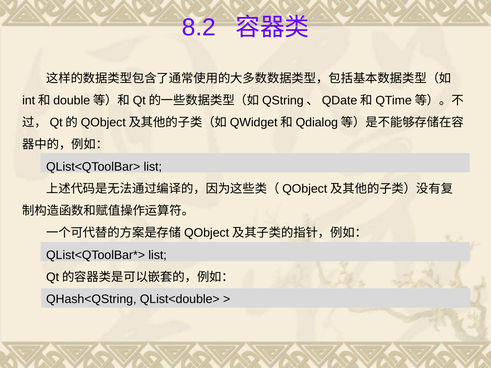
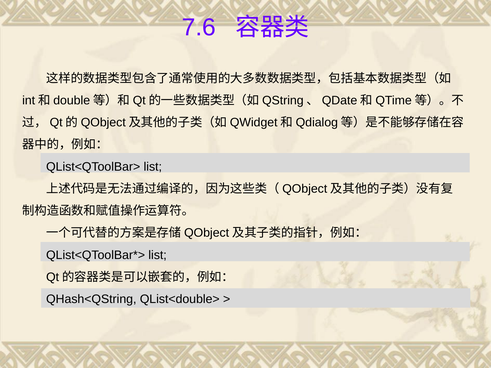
8.2: 8.2 -> 7.6 (199, 27)
